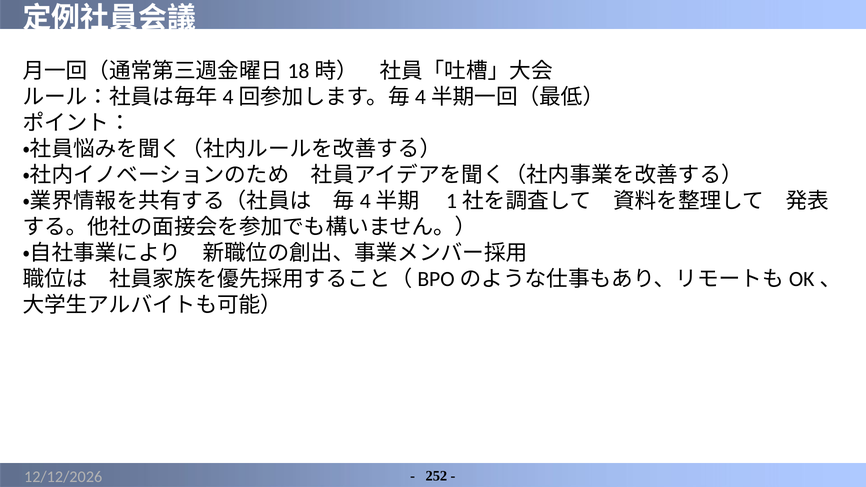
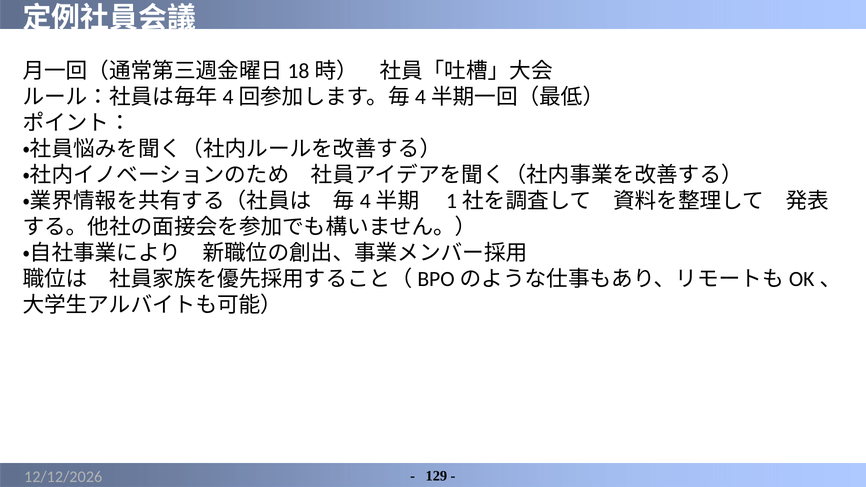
252: 252 -> 129 (436, 476)
